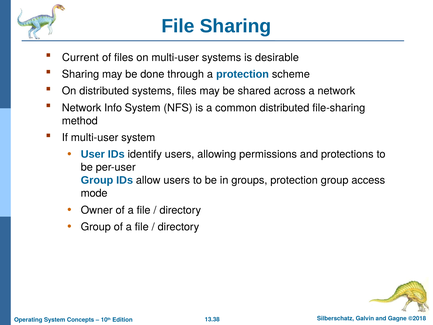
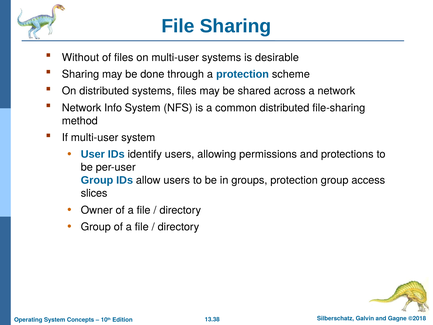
Current: Current -> Without (80, 57)
mode: mode -> slices (94, 193)
